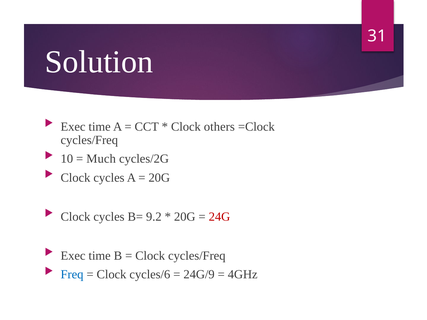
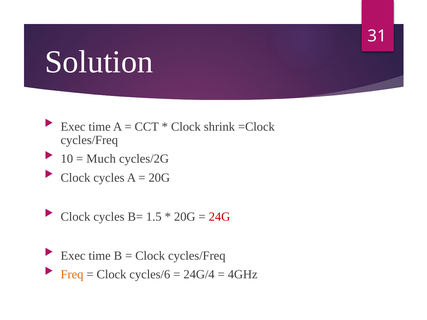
others: others -> shrink (219, 127)
9.2: 9.2 -> 1.5 (154, 217)
Freq colour: blue -> orange (72, 275)
24G/9: 24G/9 -> 24G/4 (199, 275)
